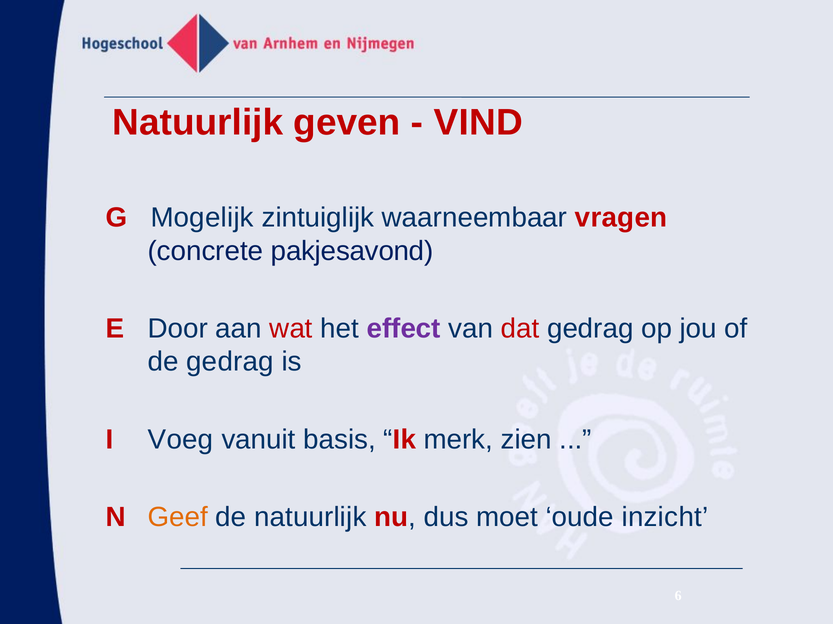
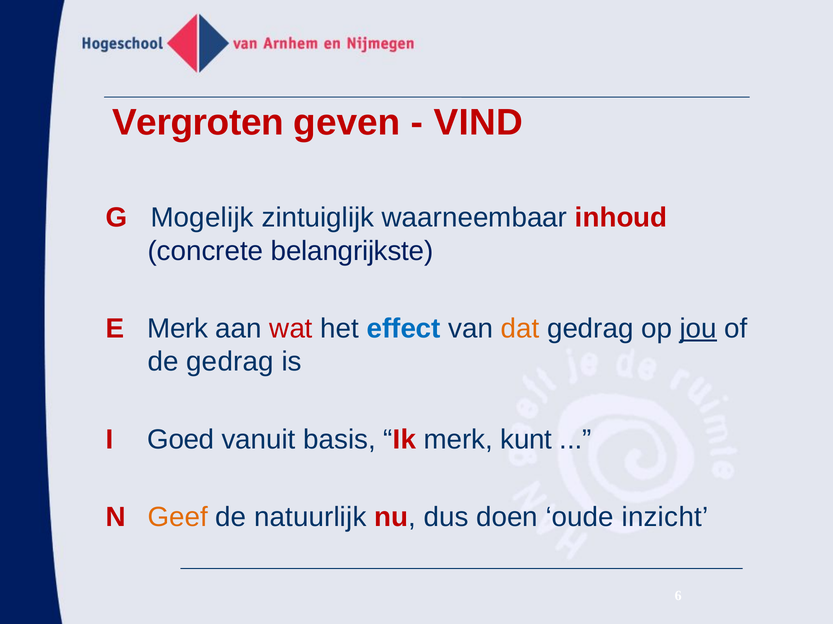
Natuurlijk: Natuurlijk -> Vergroten (198, 123)
vragen: vragen -> inhoud (621, 218)
pakjesavond: pakjesavond -> belangrijkste (352, 251)
E Door: Door -> Merk (178, 329)
effect colour: purple -> blue (404, 329)
dat colour: red -> orange (520, 329)
jou underline: none -> present (698, 329)
Voeg: Voeg -> Goed (181, 440)
zien: zien -> kunt (526, 440)
moet: moet -> doen (507, 518)
